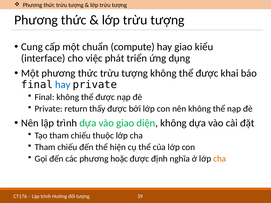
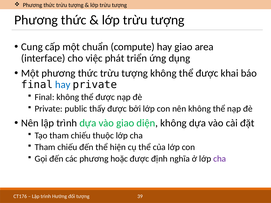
kiểu: kiểu -> area (204, 47)
return: return -> public (76, 109)
cha colour: orange -> purple (220, 159)
